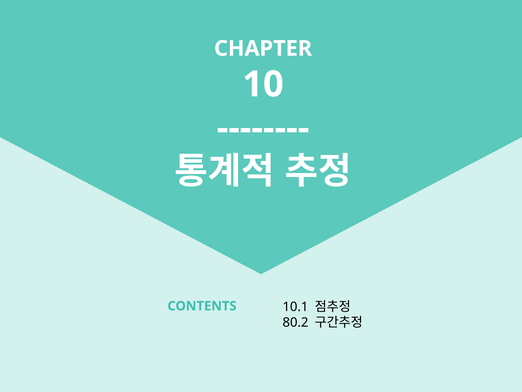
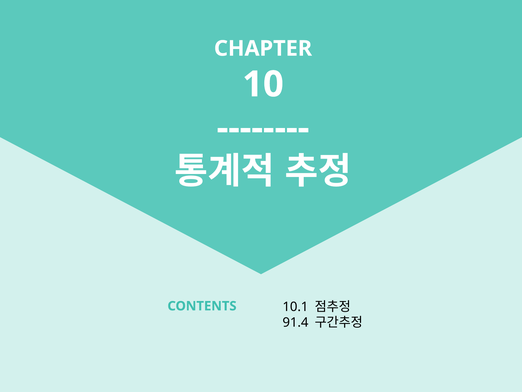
80.2: 80.2 -> 91.4 (295, 322)
